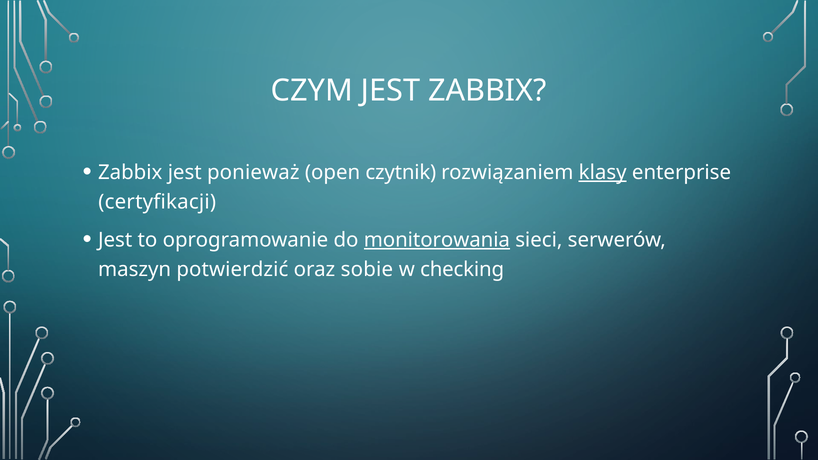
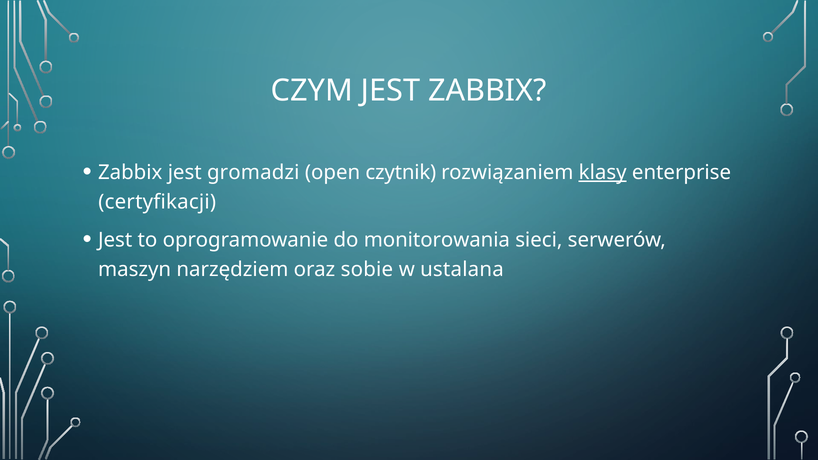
ponieważ: ponieważ -> gromadzi (253, 173)
monitorowania underline: present -> none (437, 240)
potwierdzić: potwierdzić -> narzędziem (232, 269)
checking: checking -> ustalana (462, 269)
